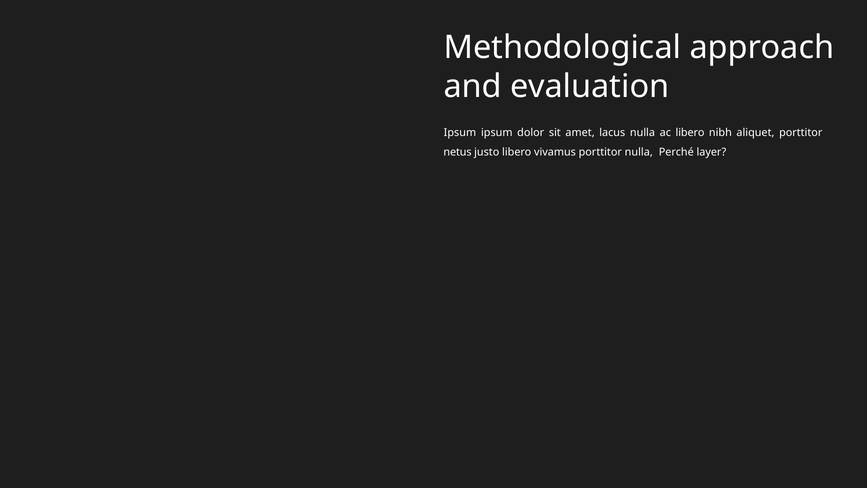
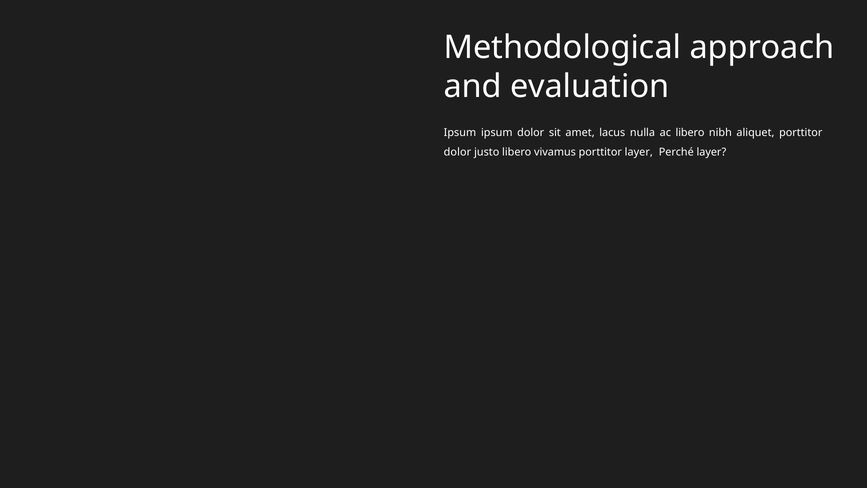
netus: netus -> dolor (457, 152)
porttitor nulla: nulla -> layer (639, 152)
